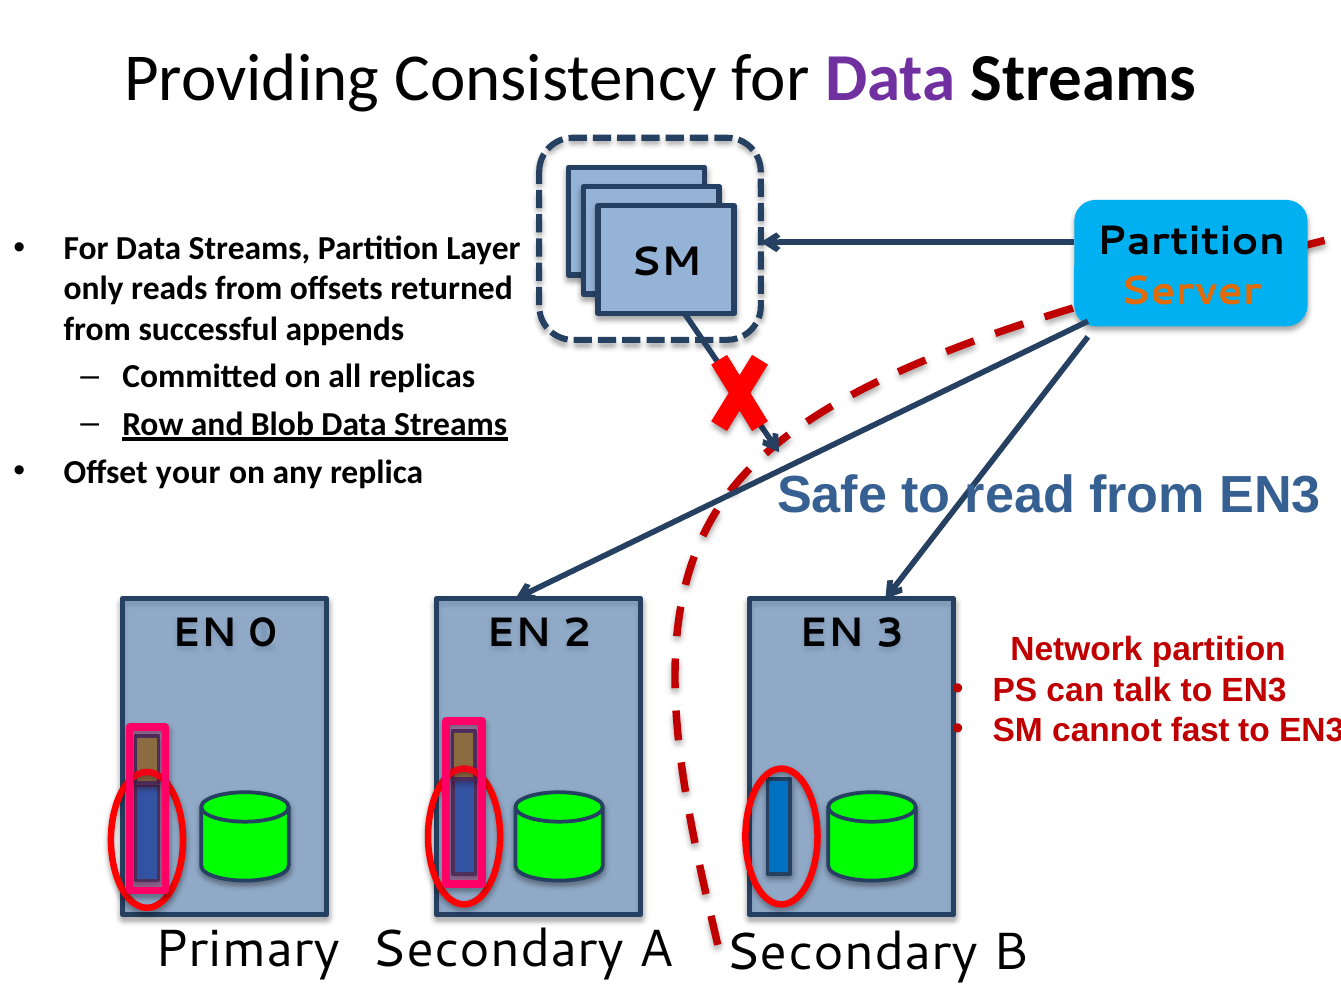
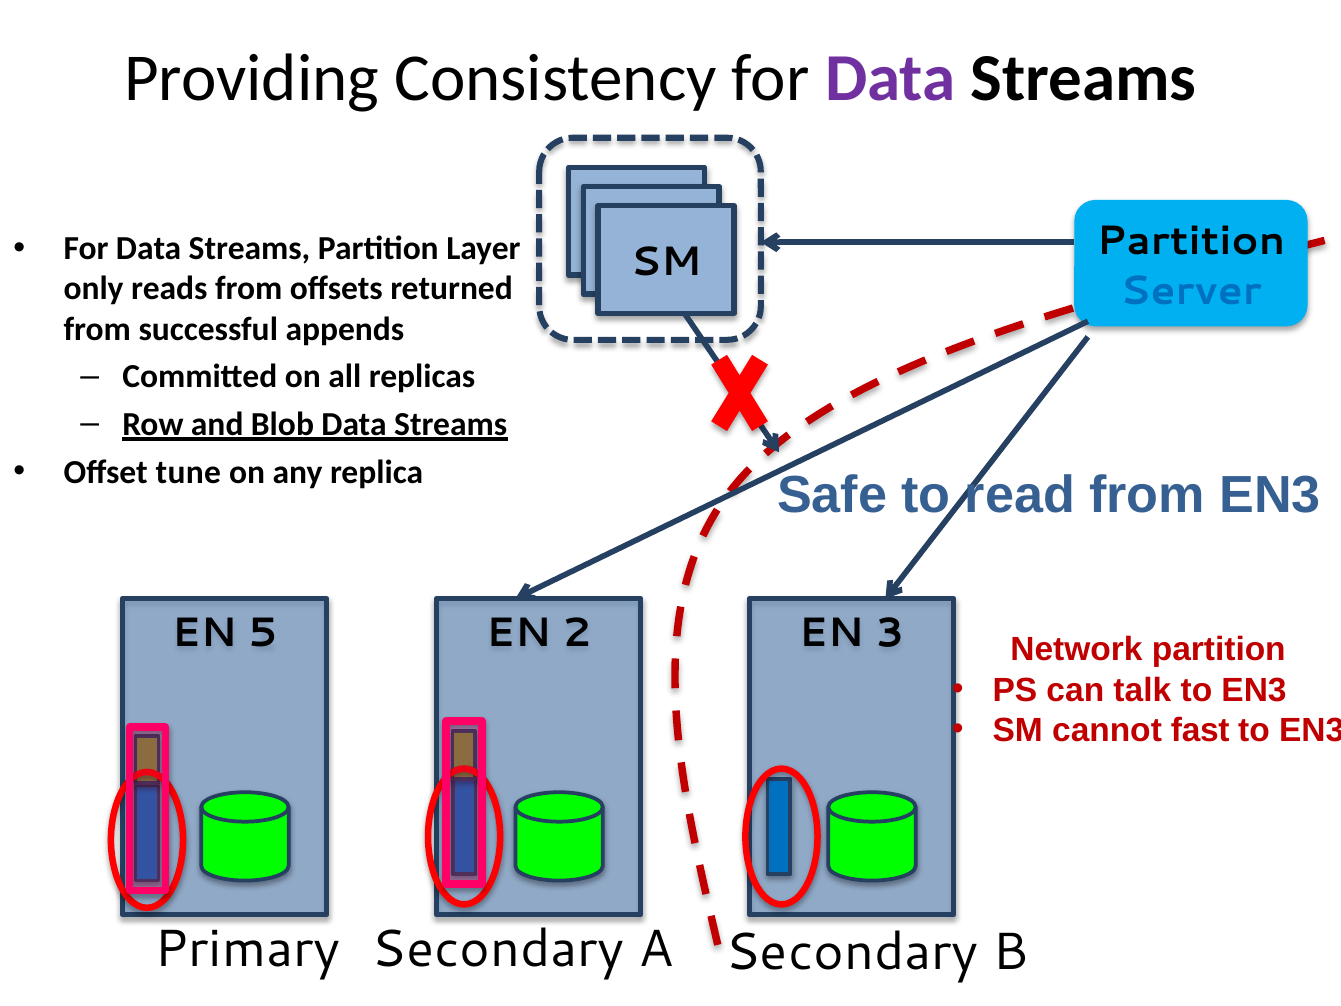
Server colour: orange -> blue (1191, 290)
your: your -> tune (188, 472)
0: 0 -> 5 (263, 633)
